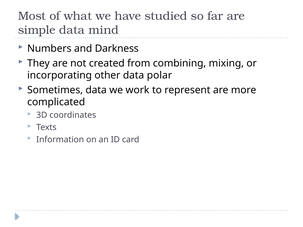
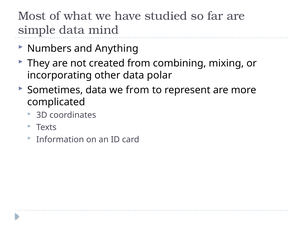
Darkness: Darkness -> Anything (117, 49)
we work: work -> from (137, 90)
